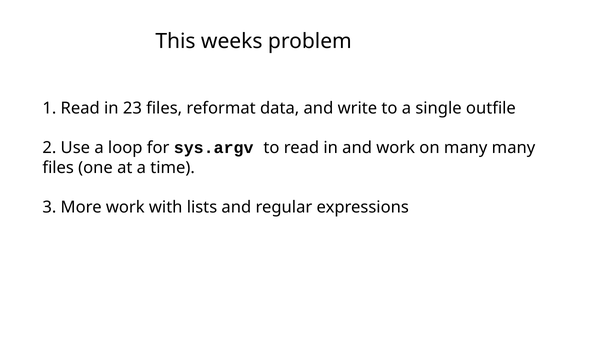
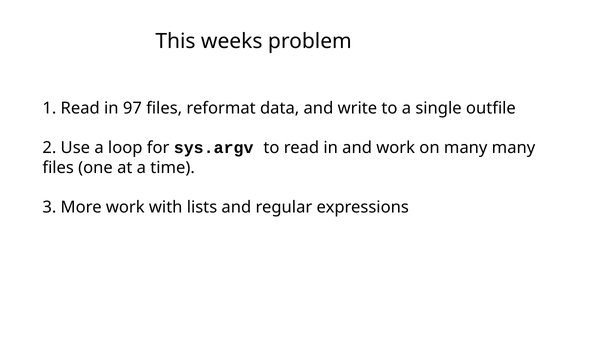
23: 23 -> 97 (132, 108)
